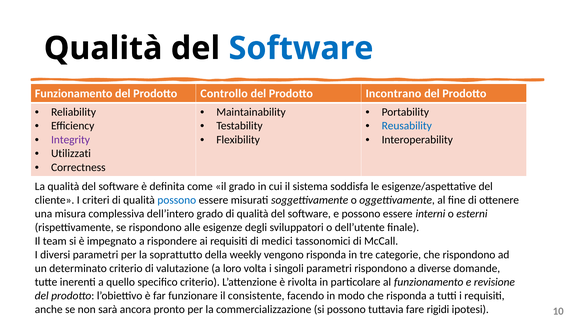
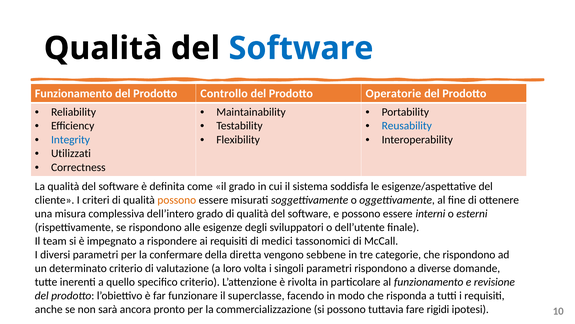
Incontrano: Incontrano -> Operatorie (393, 93)
Integrity colour: purple -> blue (71, 139)
possono colour: blue -> orange (177, 200)
soprattutto: soprattutto -> confermare (176, 254)
weekly: weekly -> diretta (245, 254)
vengono risponda: risponda -> sebbene (326, 254)
consistente: consistente -> superclasse (256, 295)
